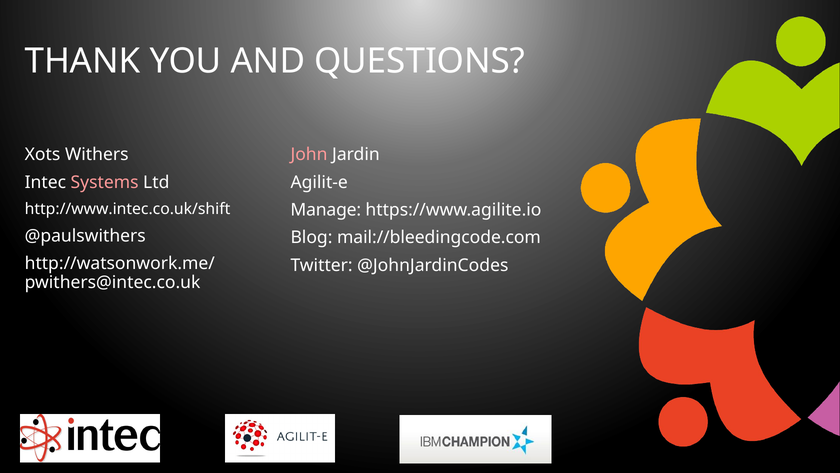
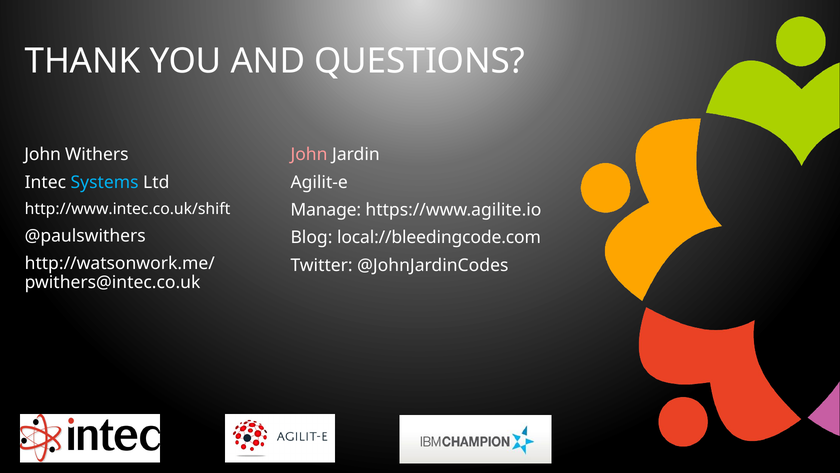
Xots: Xots -> John (43, 154)
Systems colour: pink -> light blue (105, 182)
mail://bleedingcode.com: mail://bleedingcode.com -> local://bleedingcode.com (439, 237)
